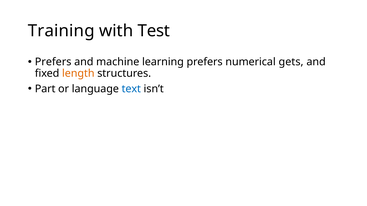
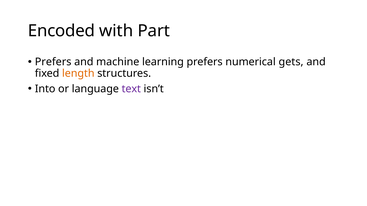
Training: Training -> Encoded (61, 31)
Test: Test -> Part (154, 31)
Part: Part -> Into (45, 89)
text colour: blue -> purple (131, 89)
